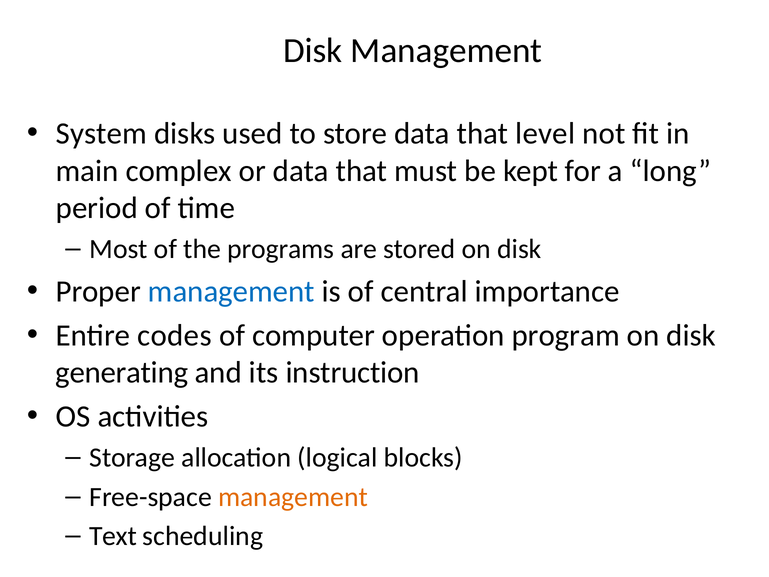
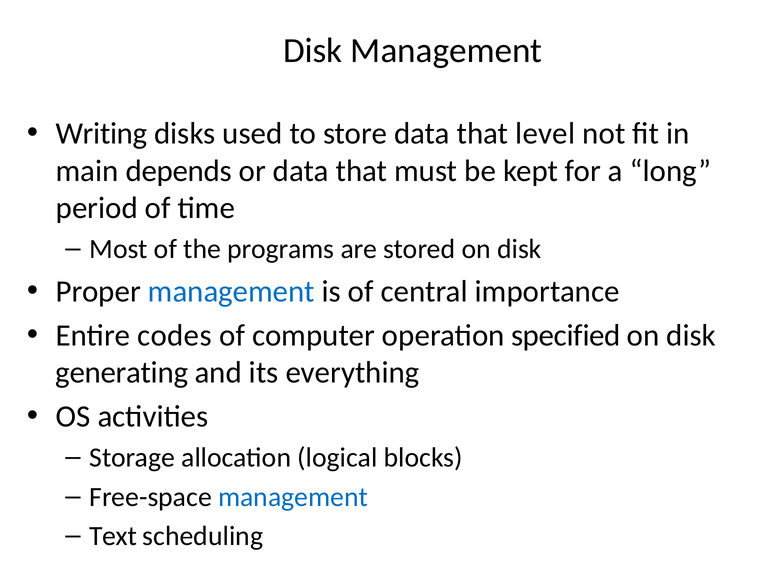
System: System -> Writing (102, 134)
complex: complex -> depends (179, 171)
program: program -> specified (566, 335)
instruction: instruction -> everything (353, 372)
management colour: orange -> blue (293, 497)
